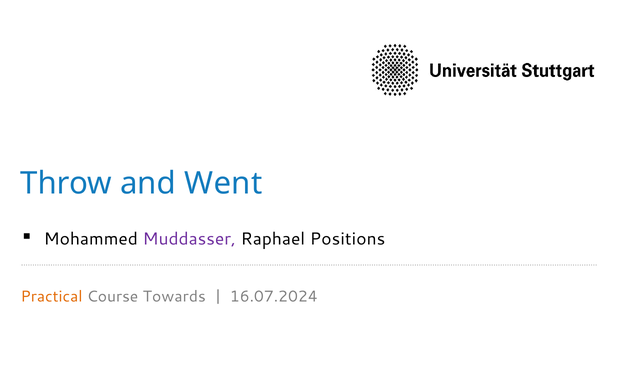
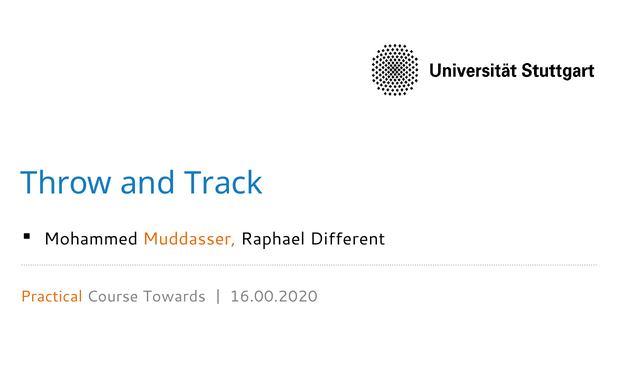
Went: Went -> Track (223, 183)
Muddasser colour: purple -> orange (189, 239)
Positions: Positions -> Different (348, 239)
16.07.2024: 16.07.2024 -> 16.00.2020 (274, 296)
